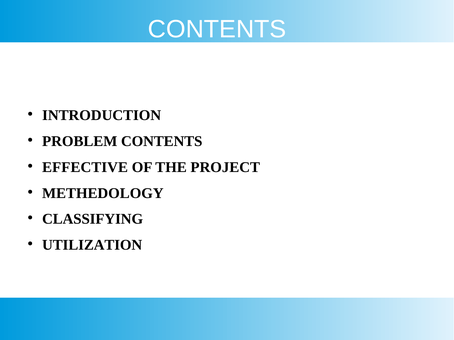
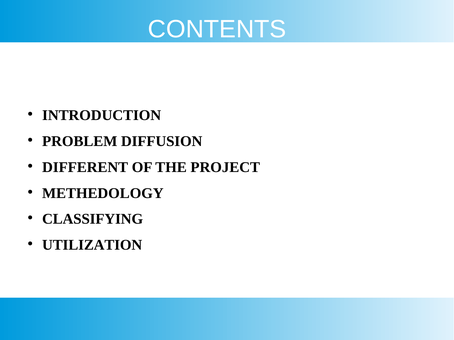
PROBLEM CONTENTS: CONTENTS -> DIFFUSION (162, 142)
EFFECTIVE: EFFECTIVE -> DIFFERENT (85, 167)
